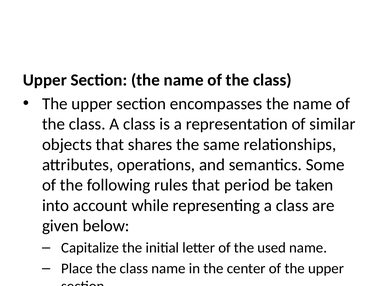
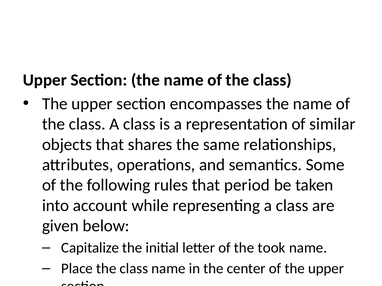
used: used -> took (272, 248)
